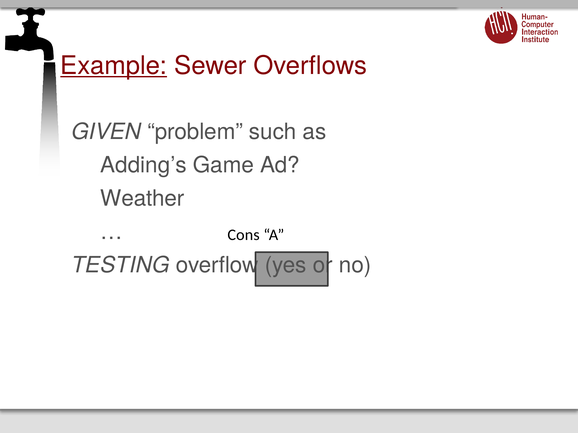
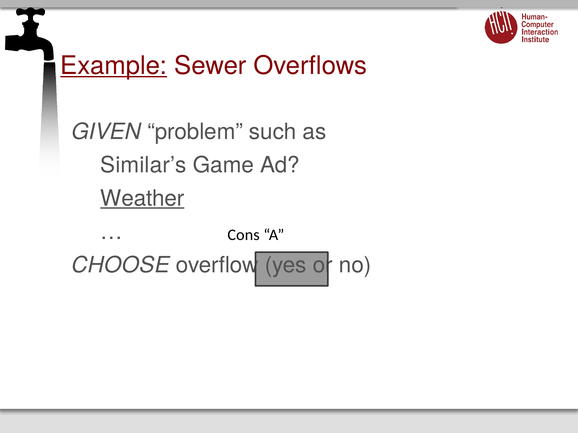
Adding’s: Adding’s -> Similar’s (143, 165)
Weather underline: none -> present (142, 199)
TESTING: TESTING -> CHOOSE (121, 265)
